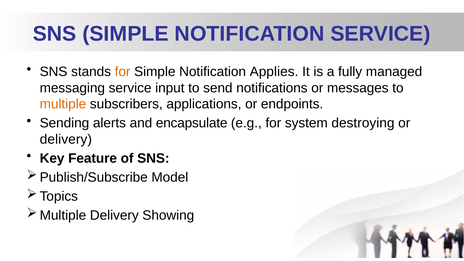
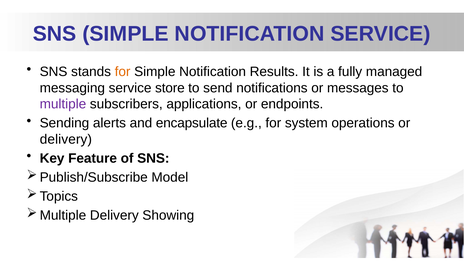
Applies: Applies -> Results (274, 72)
input: input -> store (170, 88)
multiple colour: orange -> purple (63, 104)
destroying: destroying -> operations (363, 123)
